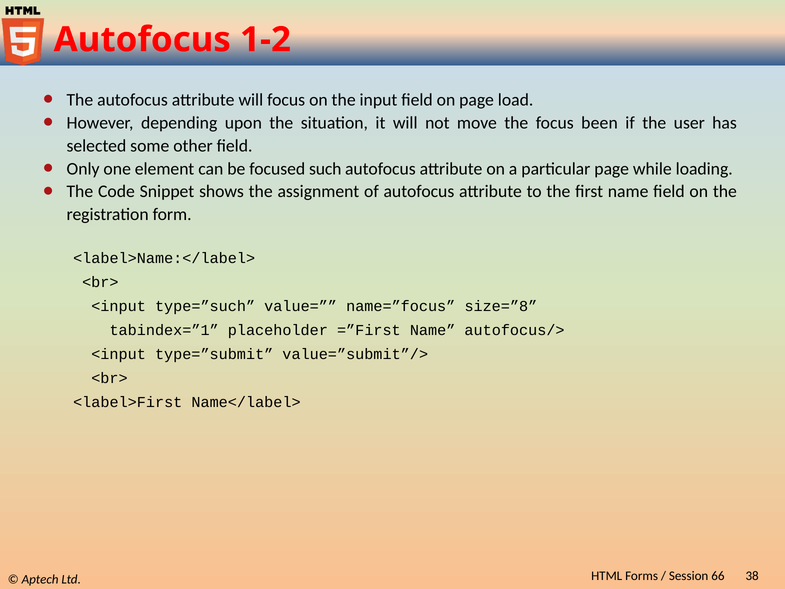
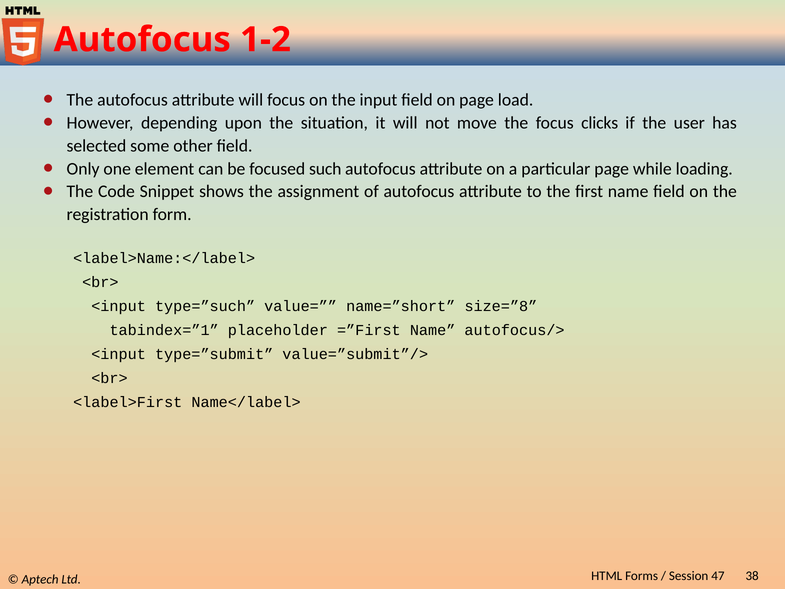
been: been -> clicks (600, 123)
name=”focus: name=”focus -> name=”short (401, 306)
66: 66 -> 47 (718, 576)
